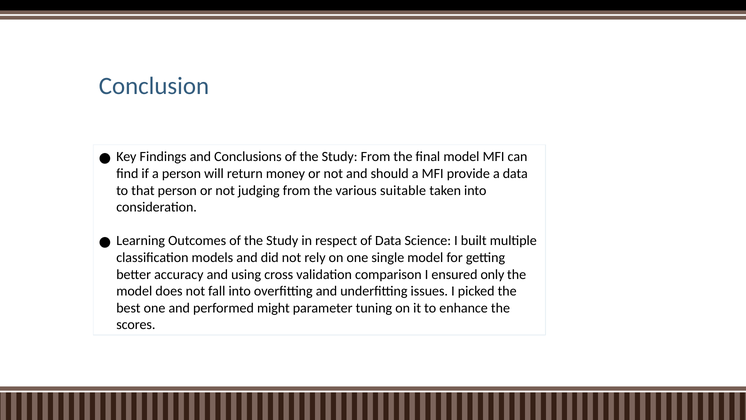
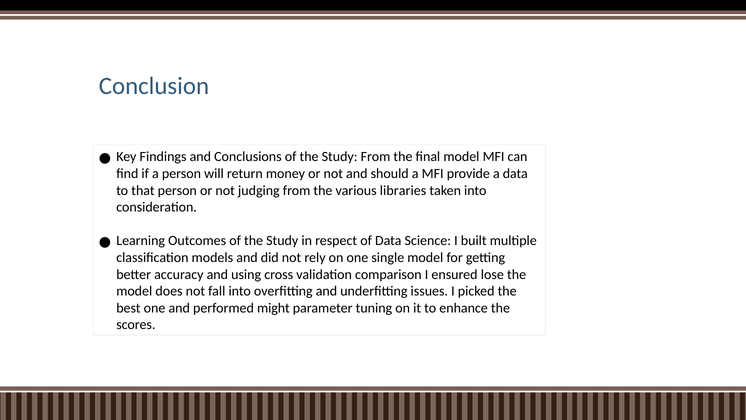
suitable: suitable -> libraries (403, 190)
only: only -> lose (492, 274)
